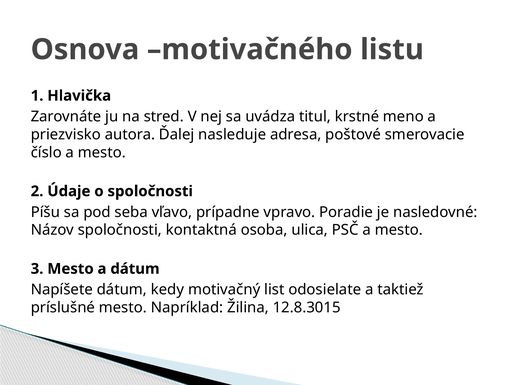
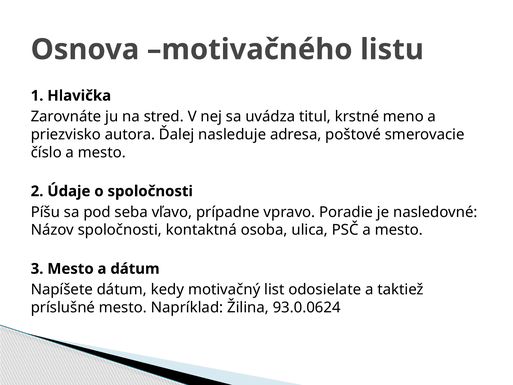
12.8.3015: 12.8.3015 -> 93.0.0624 (307, 307)
